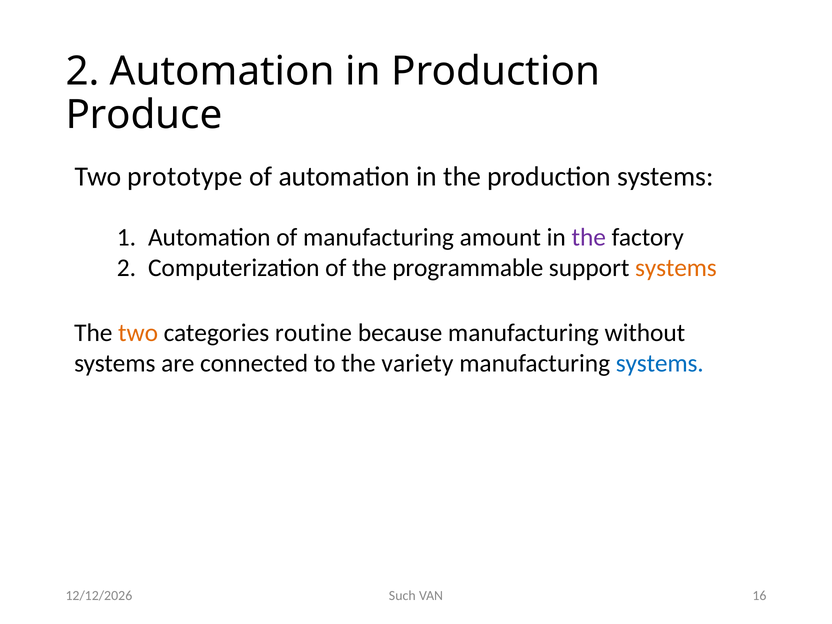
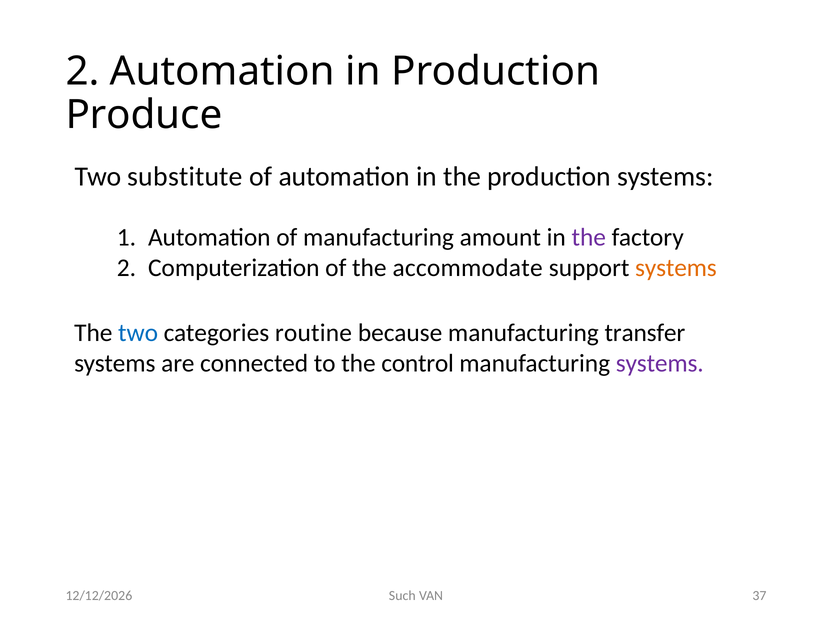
prototype: prototype -> substitute (185, 176)
programmable: programmable -> accommodate (468, 268)
two colour: orange -> blue (138, 333)
without: without -> transfer (645, 333)
variety: variety -> control (418, 364)
systems colour: blue -> purple (660, 364)
16: 16 -> 37 (759, 596)
